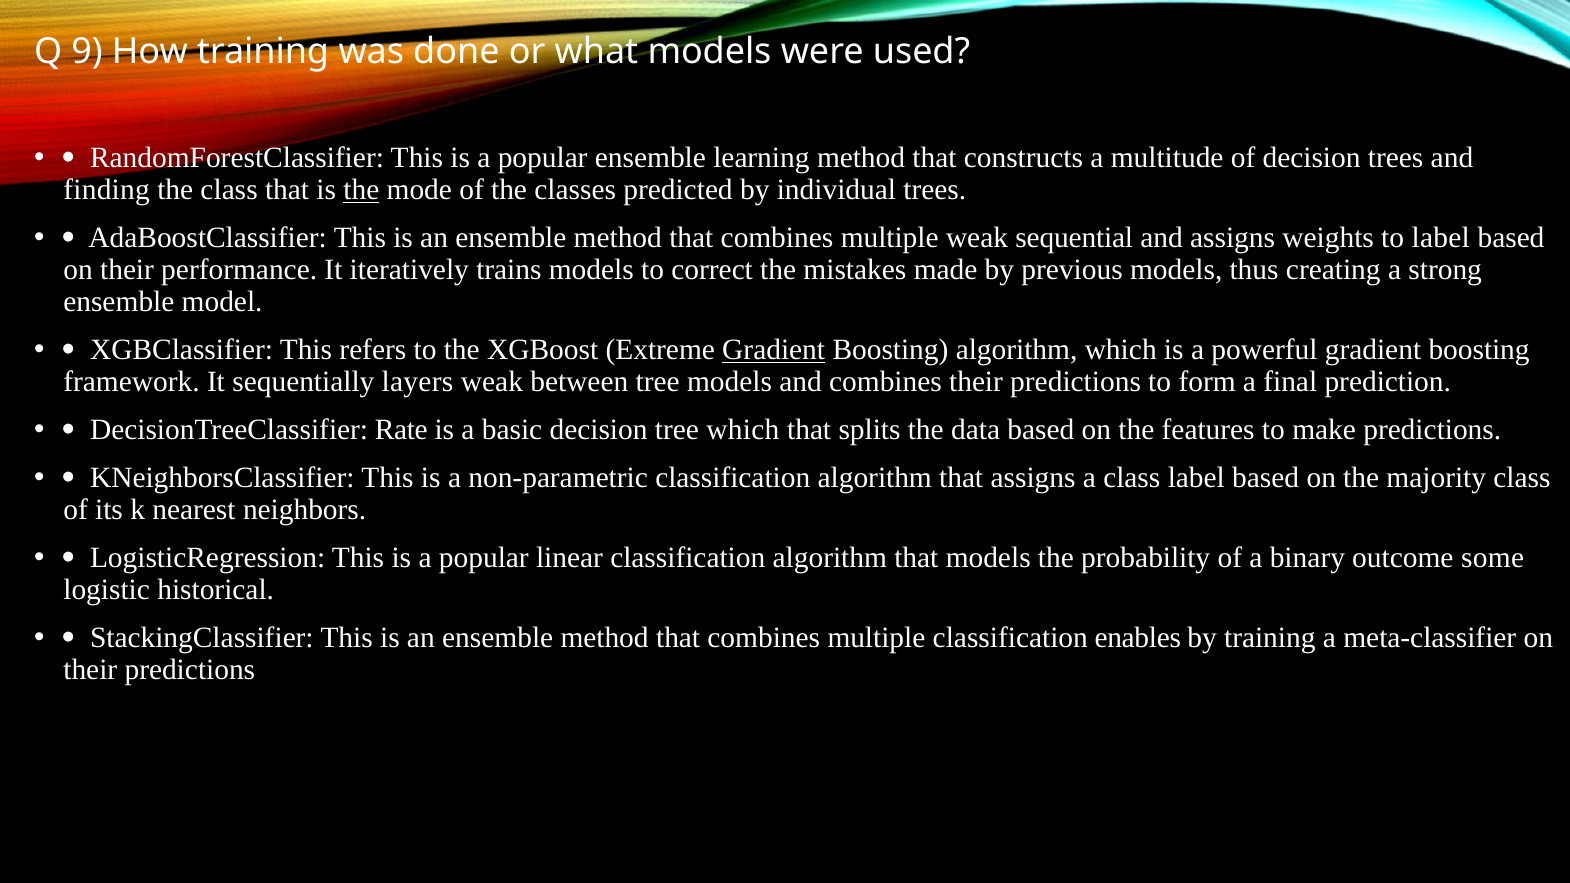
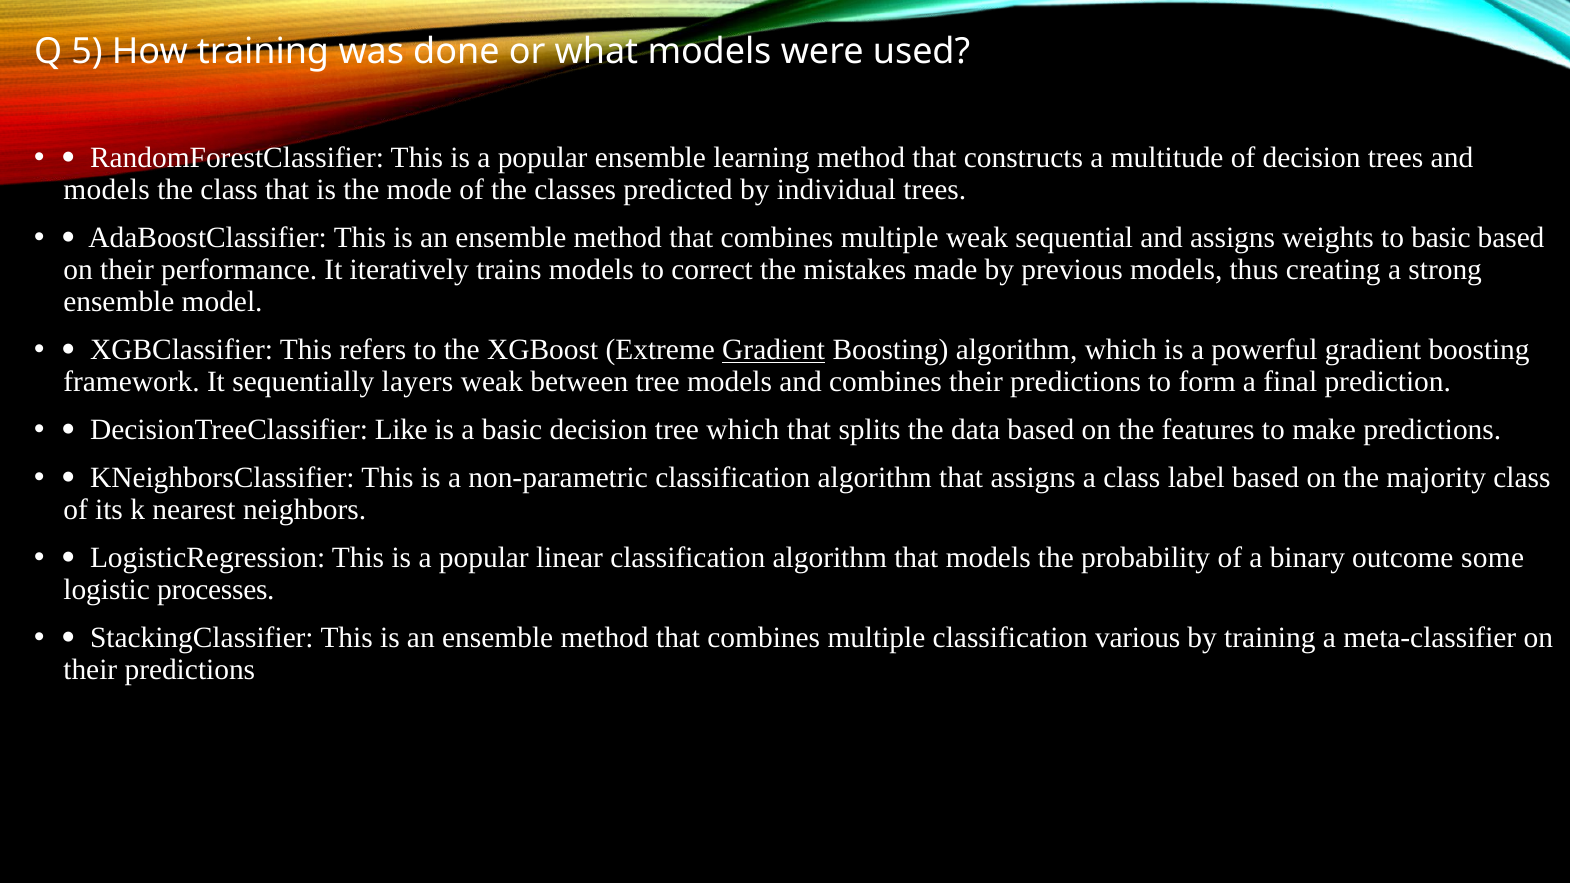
9: 9 -> 5 (87, 51)
finding: finding -> models (107, 190)
the underline: present -> none (361, 190)
to label: label -> basic (1441, 238)
Rate: Rate -> Like (401, 430)
historical: historical -> processes (216, 590)
enables: enables -> various (1138, 638)
